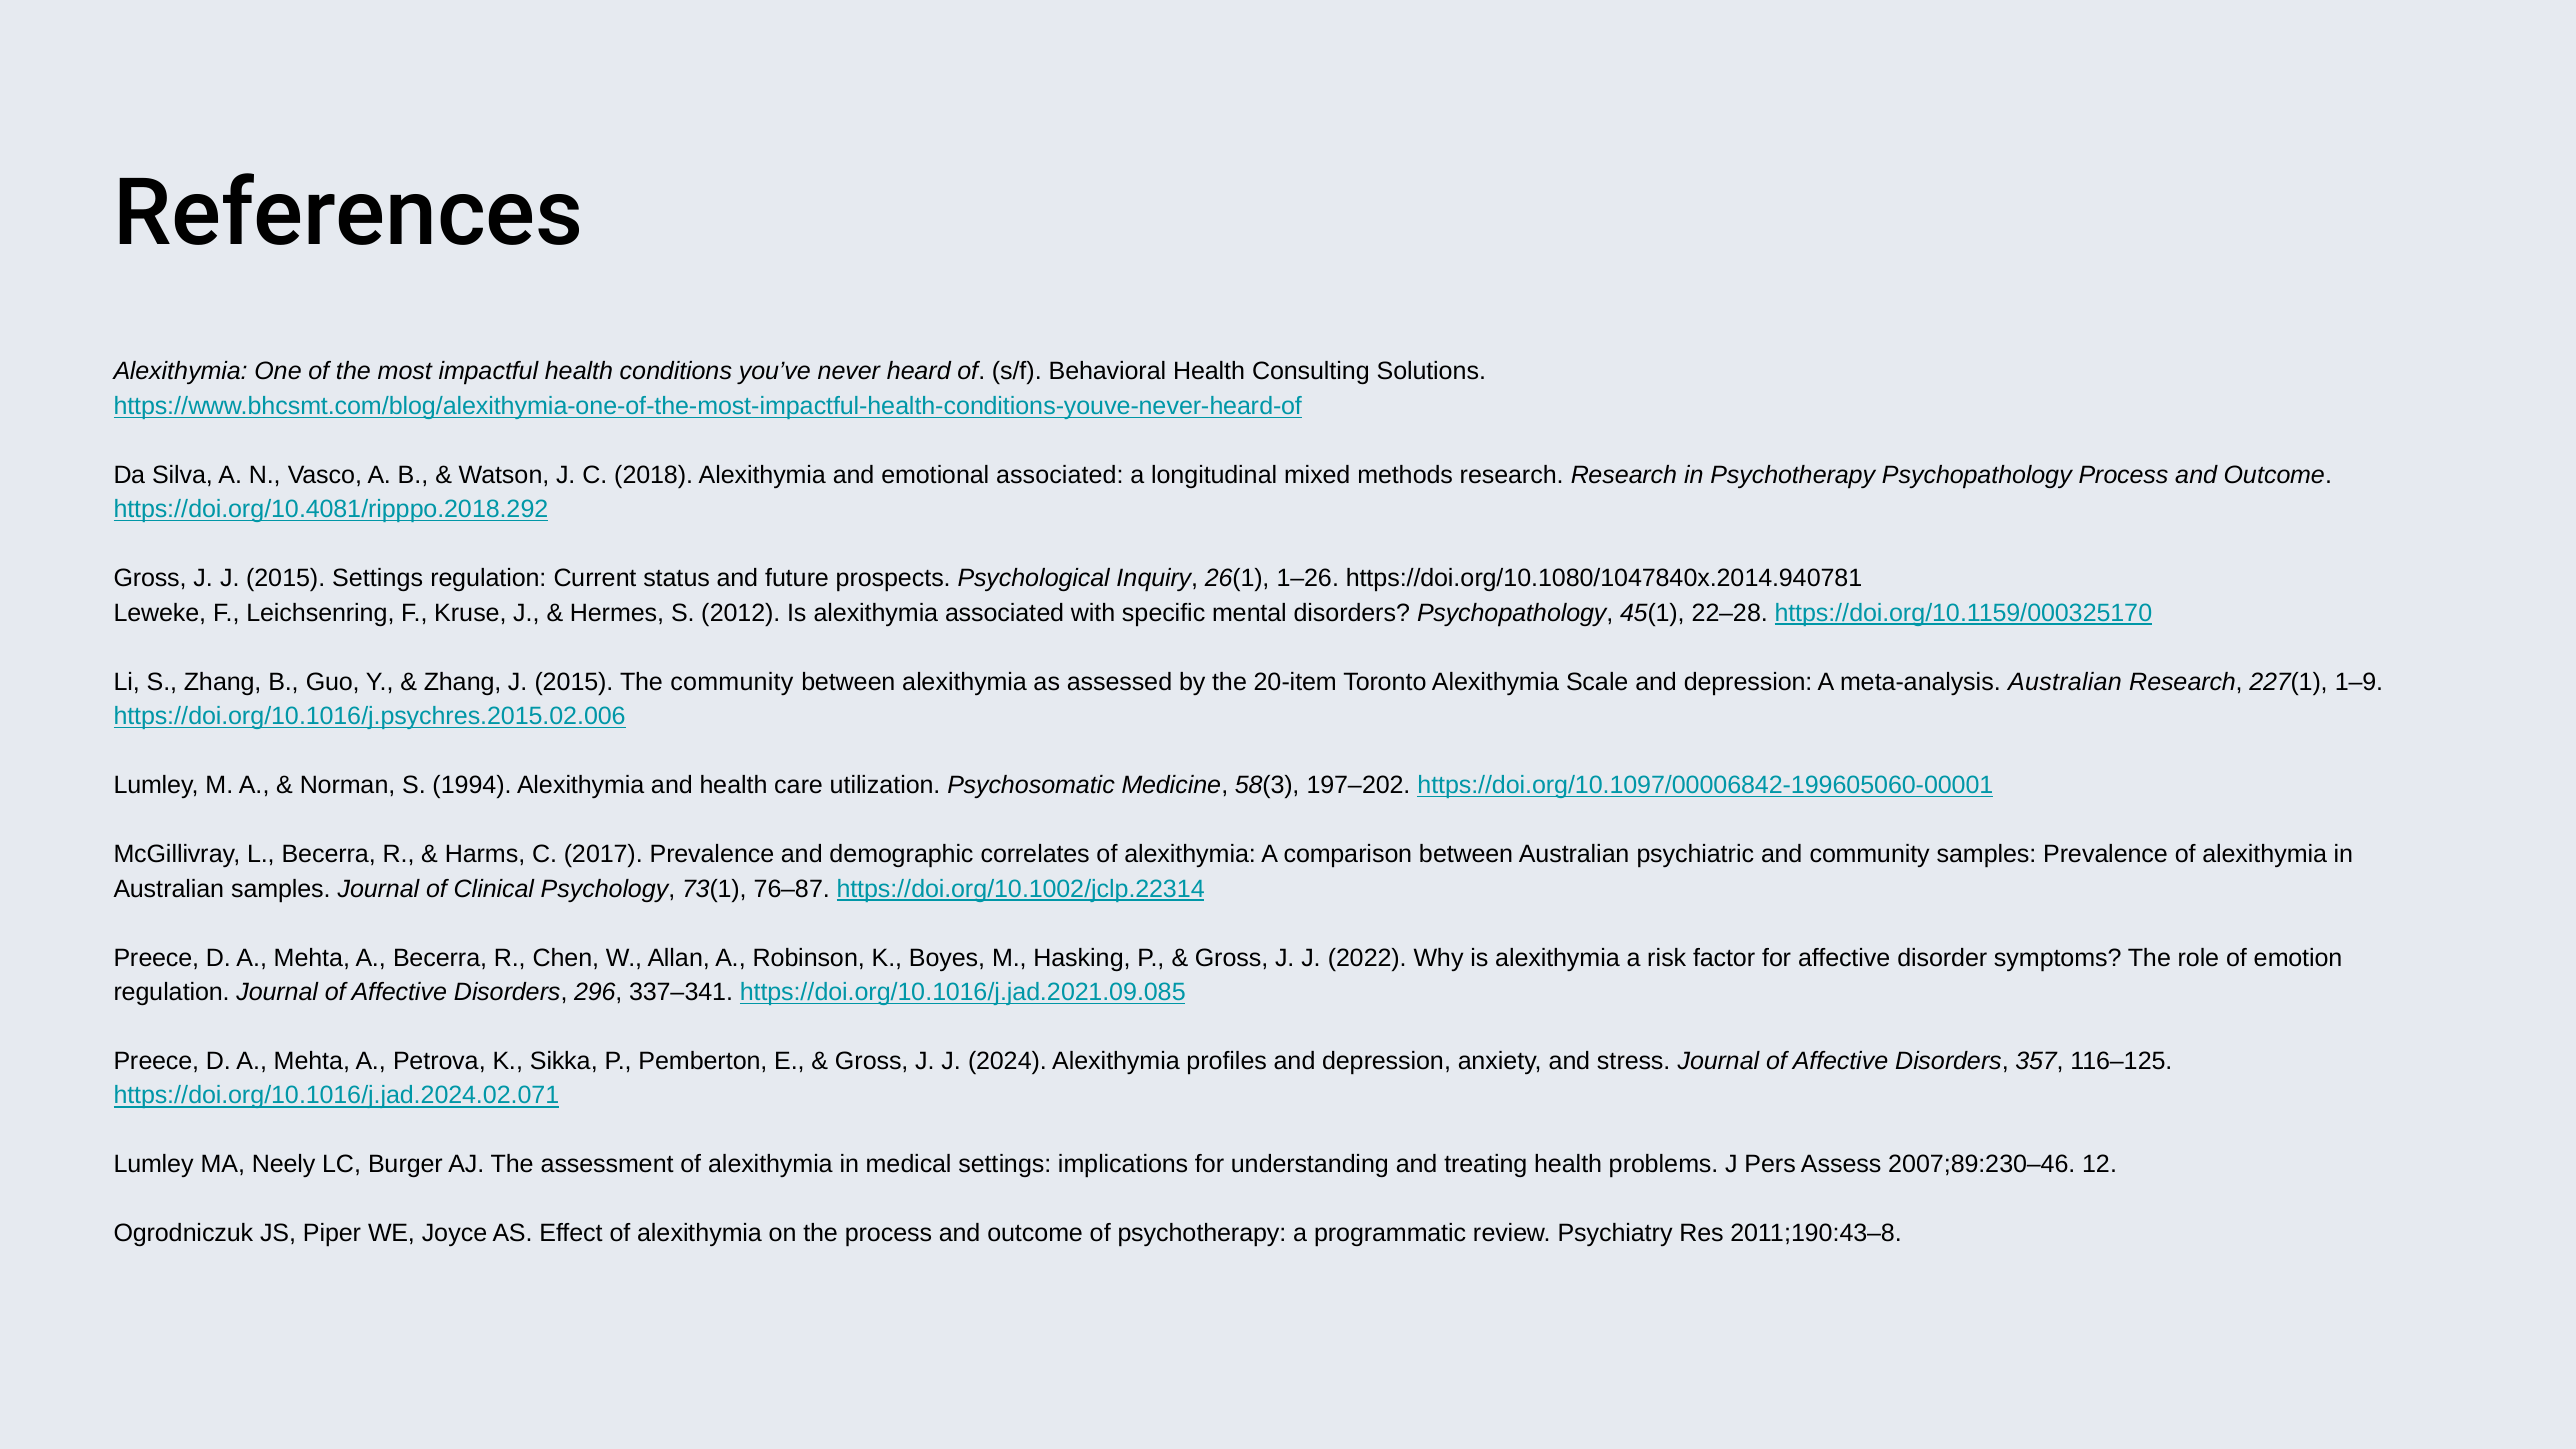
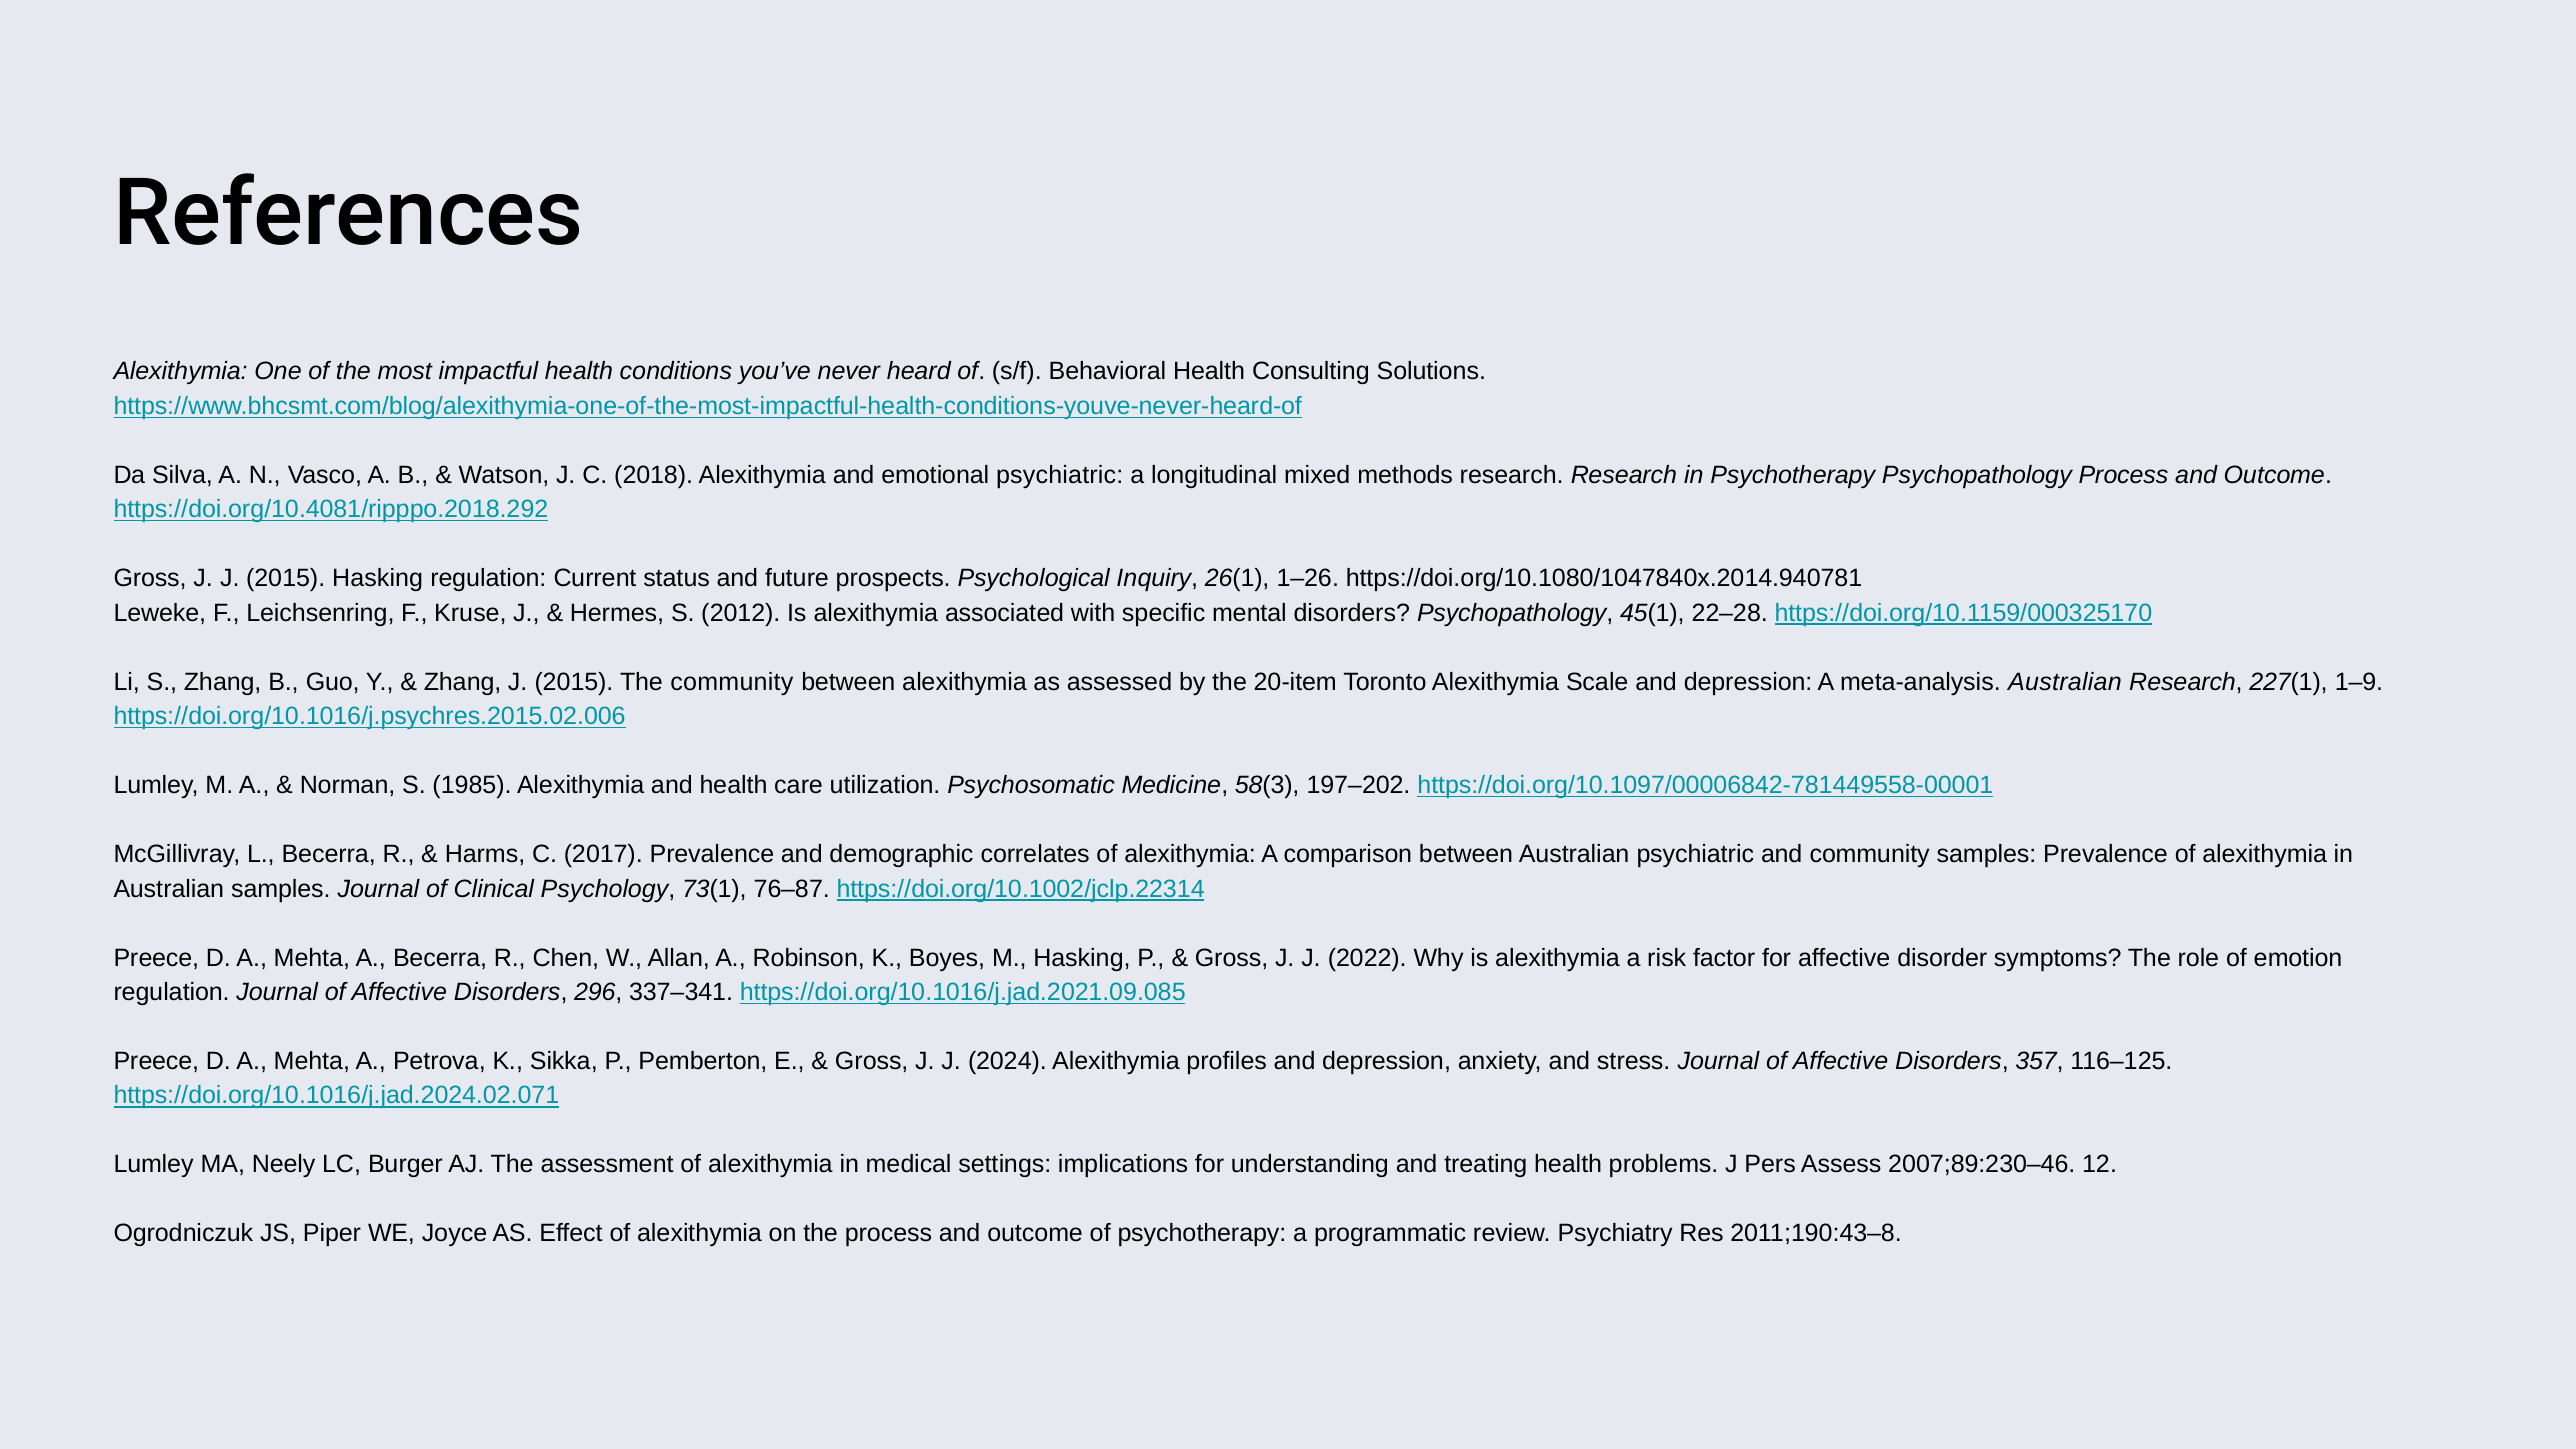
emotional associated: associated -> psychiatric (1060, 475)
2015 Settings: Settings -> Hasking (378, 579)
1994: 1994 -> 1985 (472, 785)
https://doi.org/10.1097/00006842-199605060-00001: https://doi.org/10.1097/00006842-199605060-00001 -> https://doi.org/10.1097/00006842-781449558-00001 (1705, 785)
